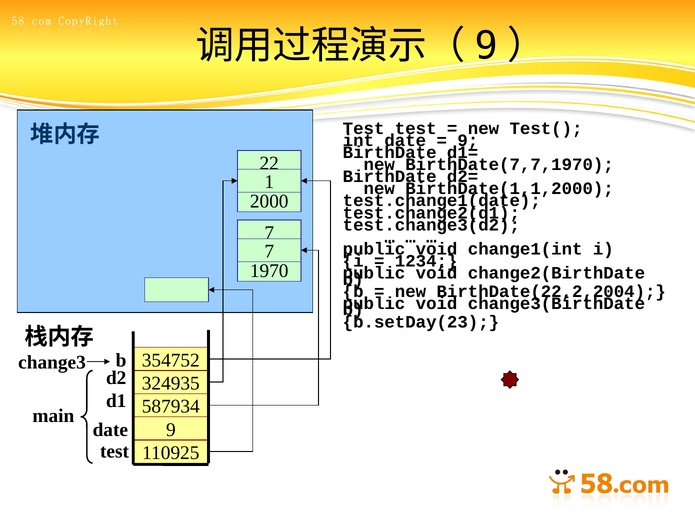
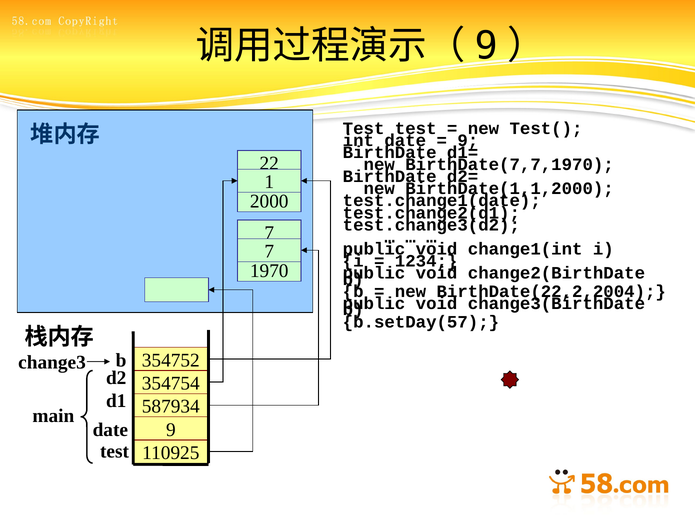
b.setDay(23: b.setDay(23 -> b.setDay(57 (421, 322)
324935: 324935 -> 354754 (171, 384)
